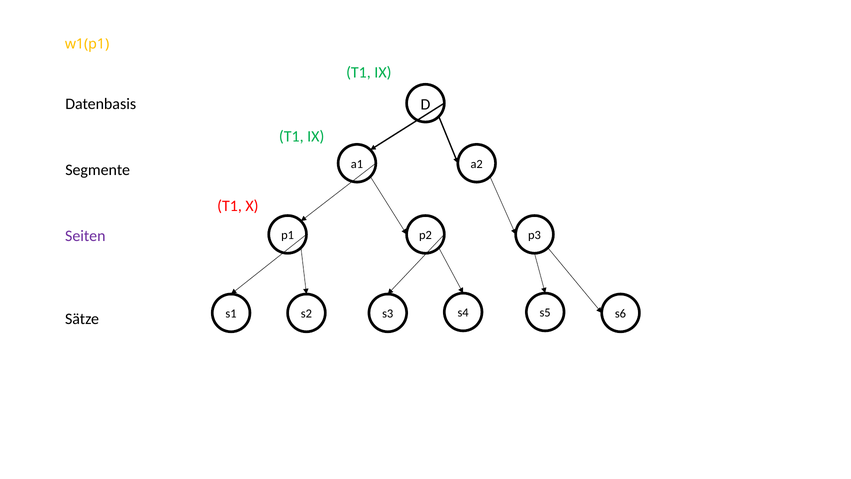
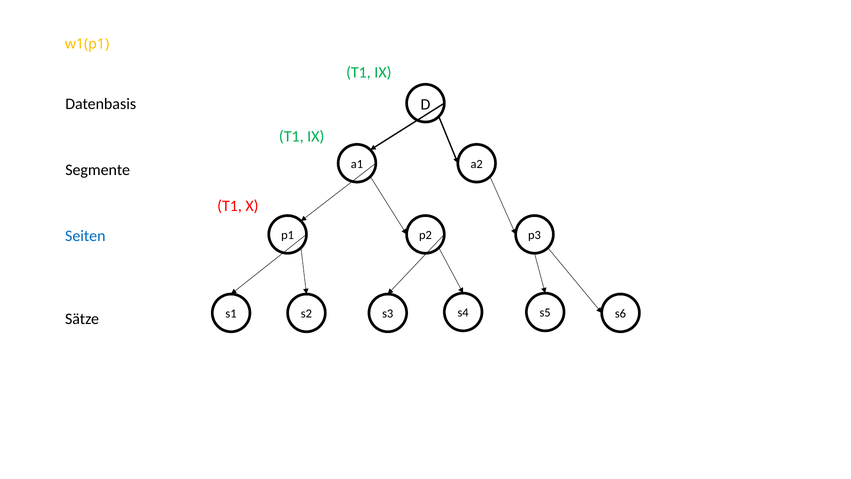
Seiten colour: purple -> blue (85, 236)
